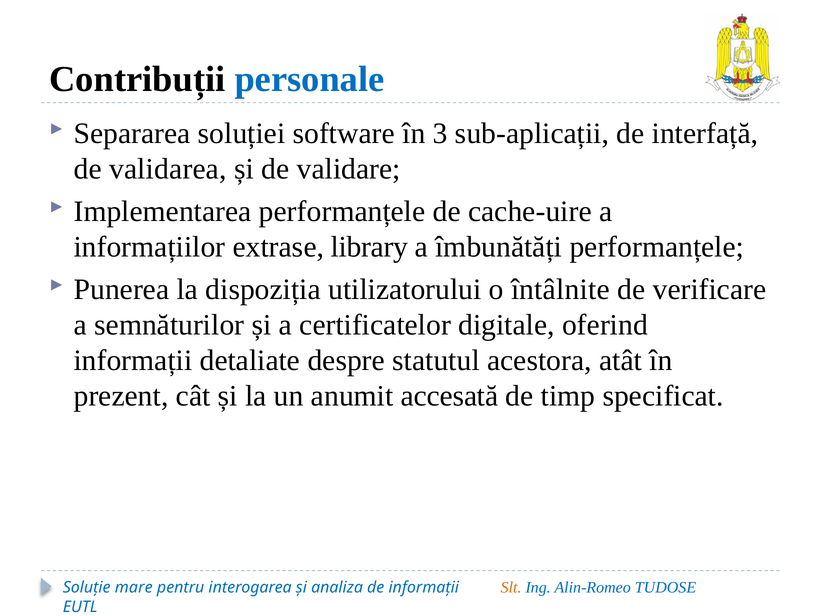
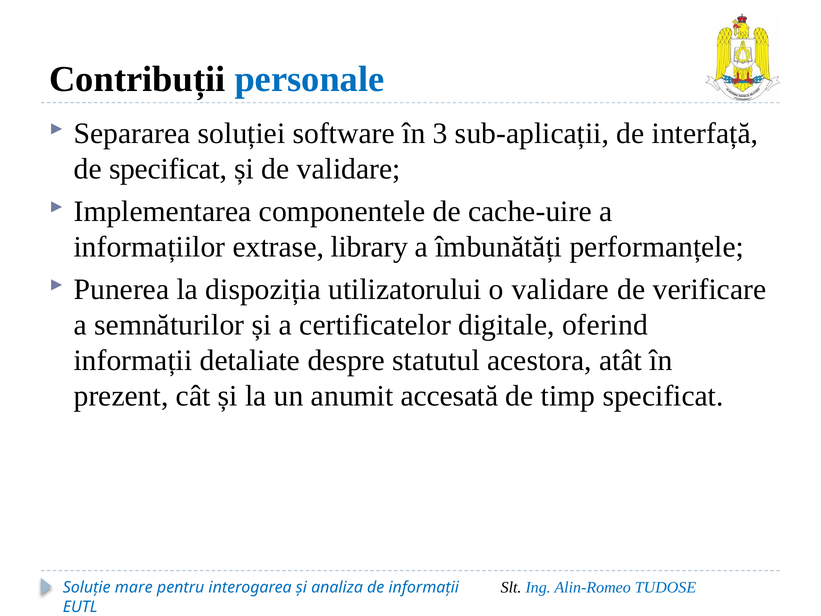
de validarea: validarea -> specificat (168, 169)
Implementarea performanțele: performanțele -> componentele (342, 211)
o întâlnite: întâlnite -> validare (560, 289)
Slt colour: orange -> black (511, 587)
